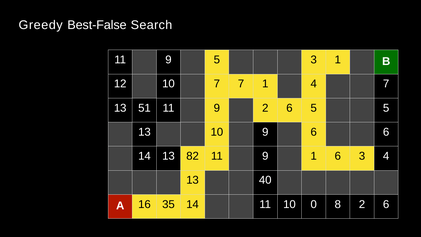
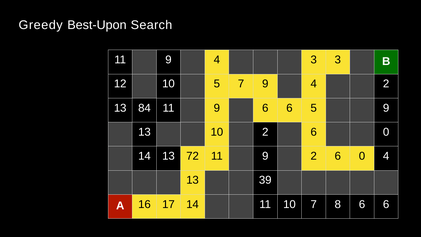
Best-False: Best-False -> Best-Upon (97, 25)
11 9 5: 5 -> 4 (217, 60)
3 1: 1 -> 3 (338, 60)
10 7: 7 -> 5 (217, 84)
7 1: 1 -> 9 (265, 84)
4 7: 7 -> 2 (386, 84)
51: 51 -> 84 (144, 108)
9 2: 2 -> 6 (265, 108)
5 5: 5 -> 9 (386, 108)
10 9: 9 -> 2 (265, 132)
6: 6 -> 0 (386, 132)
82: 82 -> 72 (193, 156)
9 1: 1 -> 2 (314, 156)
3: 3 -> 0 (362, 156)
40: 40 -> 39 (265, 180)
35: 35 -> 17 (168, 204)
10 0: 0 -> 7 (314, 204)
8 2: 2 -> 6 (362, 204)
